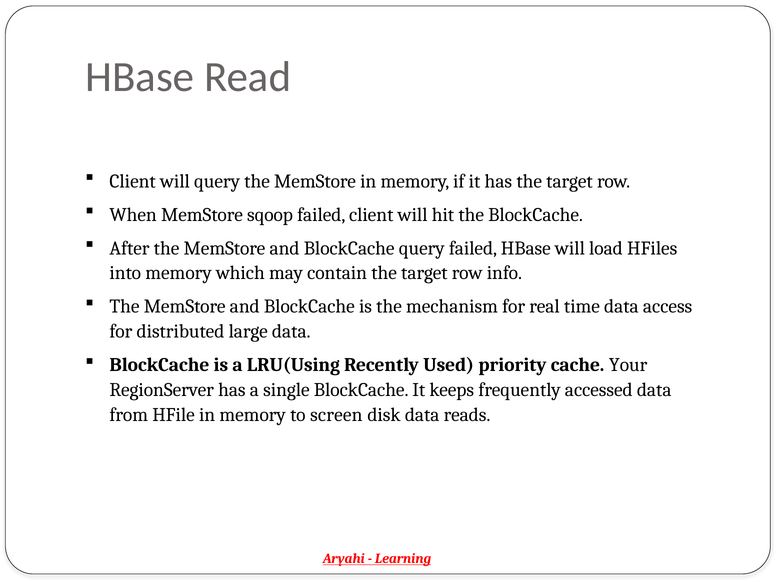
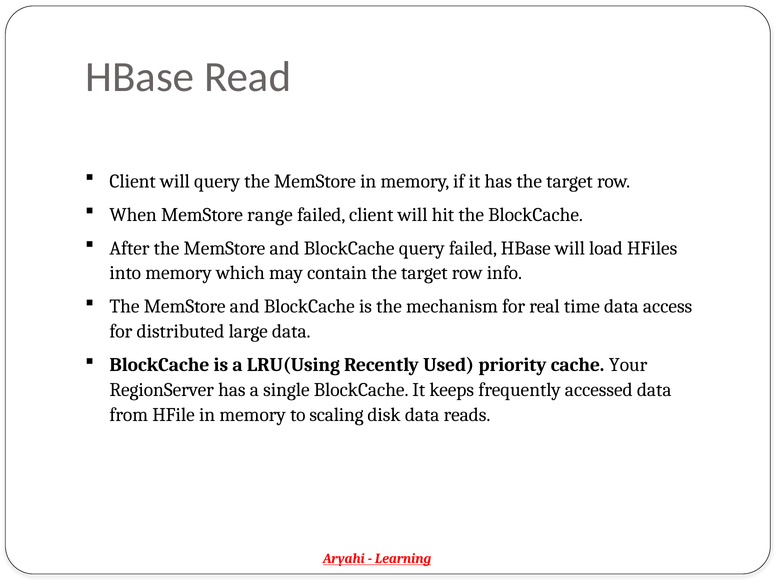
sqoop: sqoop -> range (270, 215)
screen: screen -> scaling (337, 415)
